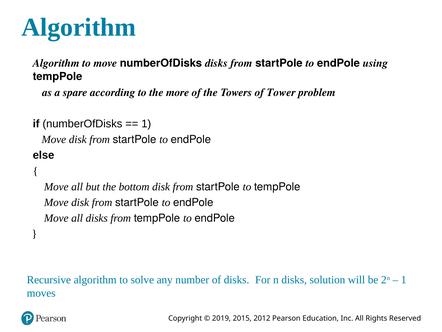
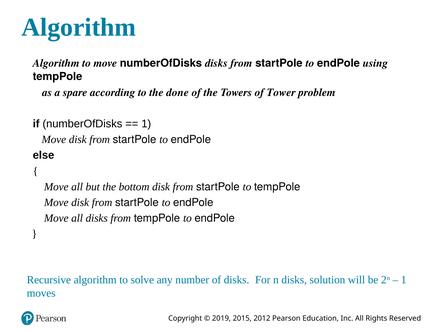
more: more -> done (178, 92)
